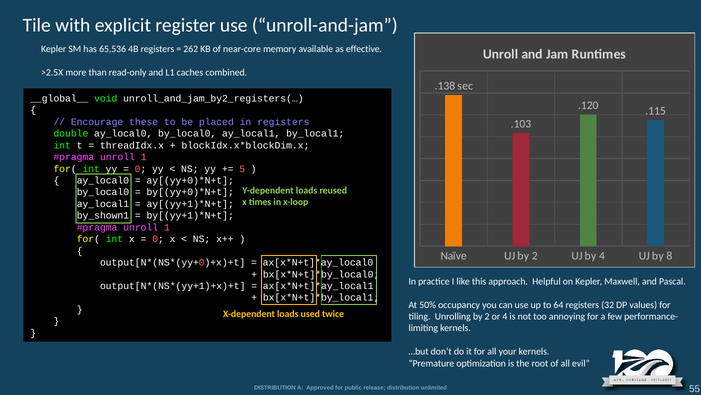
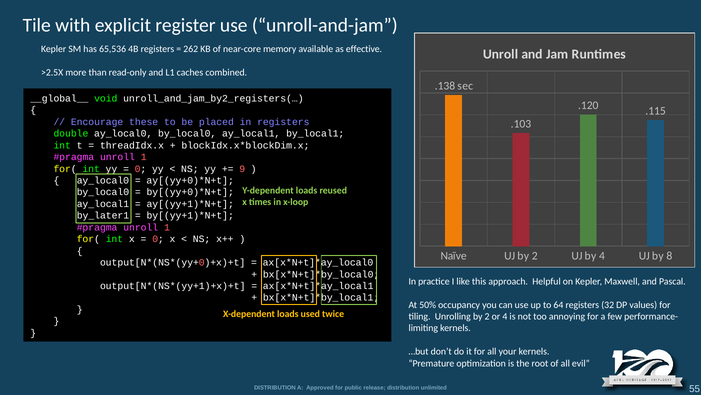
5: 5 -> 9 (242, 169)
by_shown1: by_shown1 -> by_later1 (103, 215)
